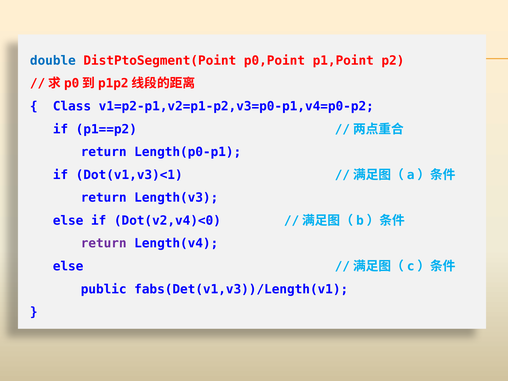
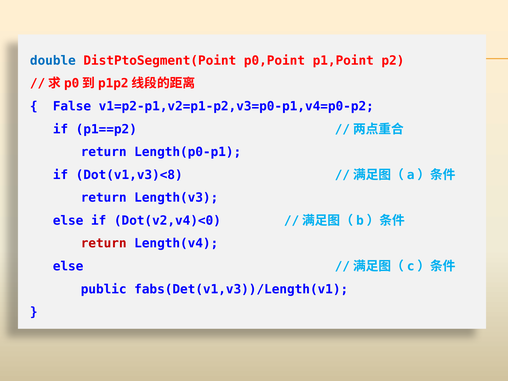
Class: Class -> False (72, 106)
Dot(v1,v3)<1: Dot(v1,v3)<1 -> Dot(v1,v3)<8 (129, 175)
return colour: purple -> red (104, 243)
